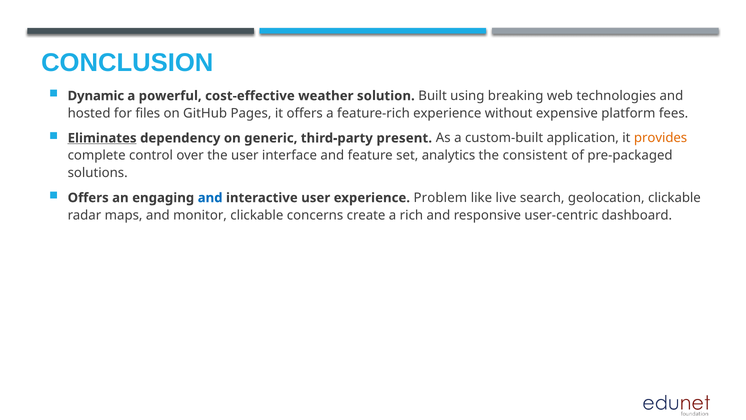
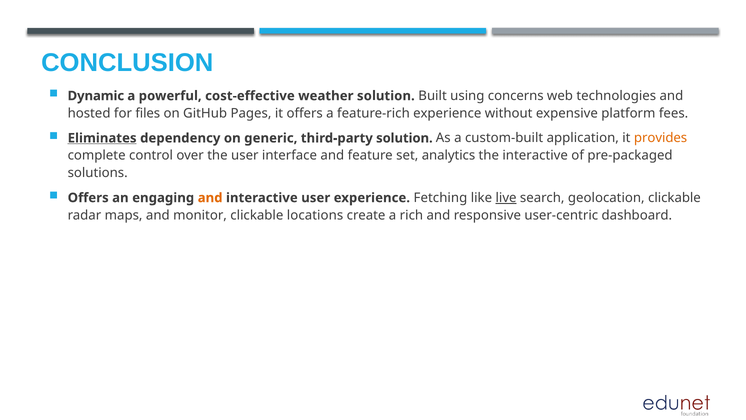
breaking: breaking -> concerns (516, 96)
third-party present: present -> solution (404, 138)
the consistent: consistent -> interactive (535, 155)
and colour: blue -> orange (210, 198)
Problem: Problem -> Fetching (440, 198)
live underline: none -> present (506, 198)
concerns: concerns -> locations (315, 215)
